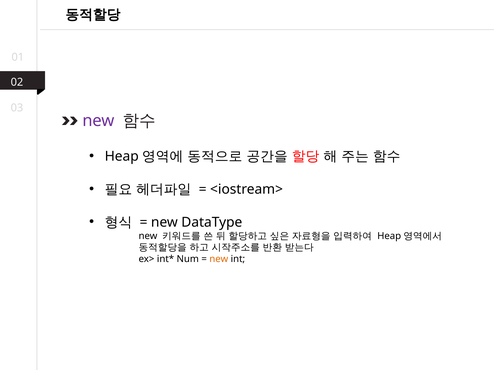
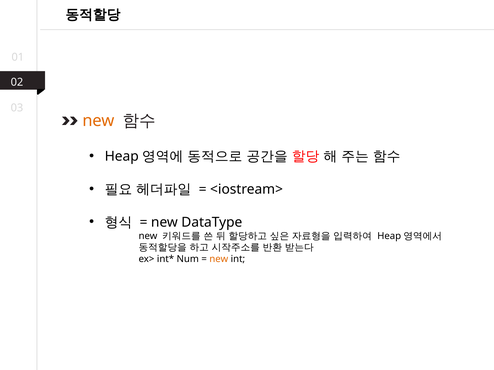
new colour: purple -> orange (98, 121)
